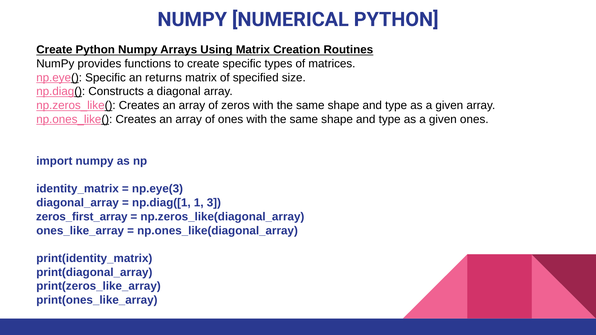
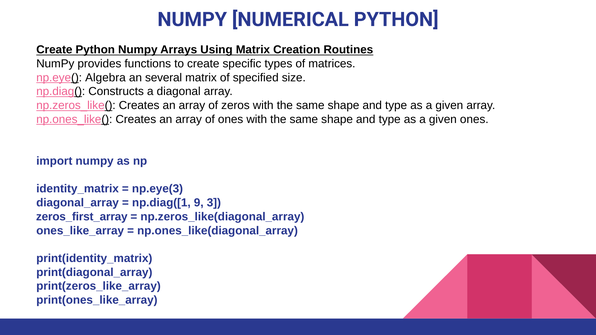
np.eye( Specific: Specific -> Algebra (105, 78)
returns: returns -> several (164, 78)
1: 1 -> 9 (199, 203)
